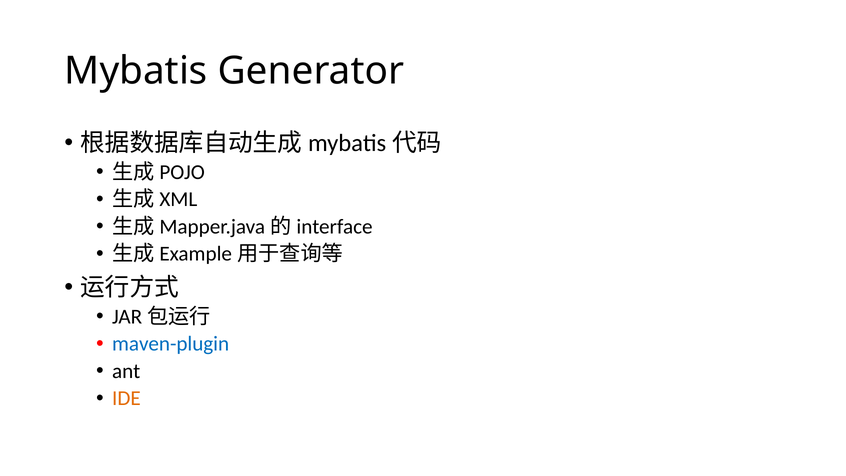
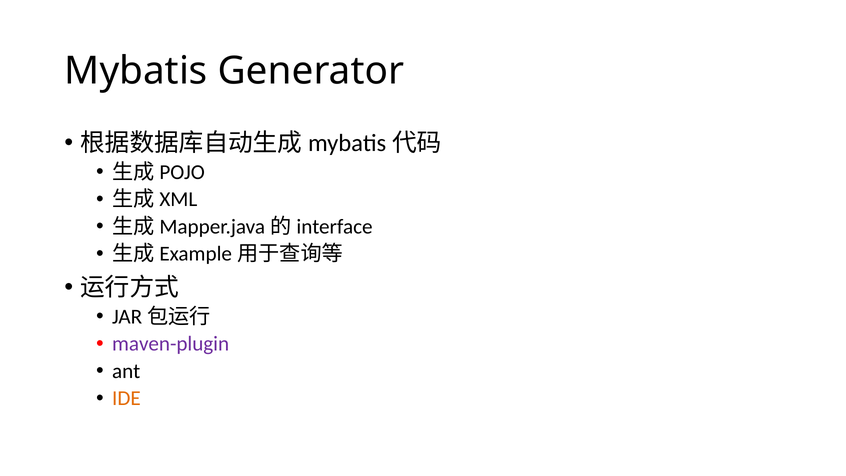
maven-plugin colour: blue -> purple (171, 344)
